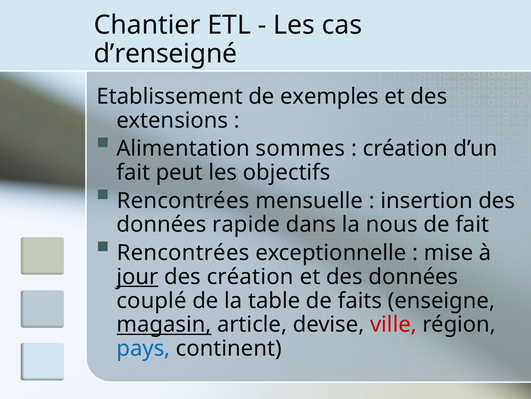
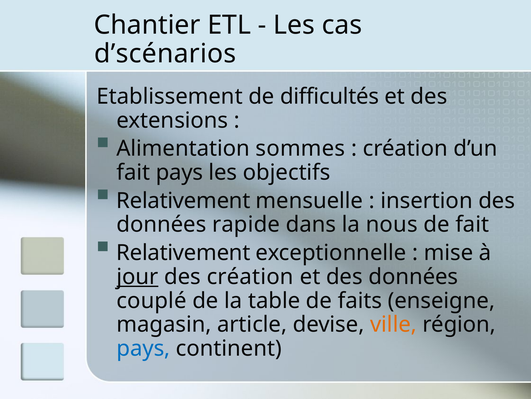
d’renseigné: d’renseigné -> d’scénarios (165, 54)
exemples: exemples -> difficultés (330, 96)
fait peut: peut -> pays (179, 172)
Rencontrées: Rencontrées -> Relativement (183, 200)
Rencontrées: Rencontrées -> Relativement (183, 252)
magasin underline: present -> none (164, 324)
ville colour: red -> orange (393, 324)
